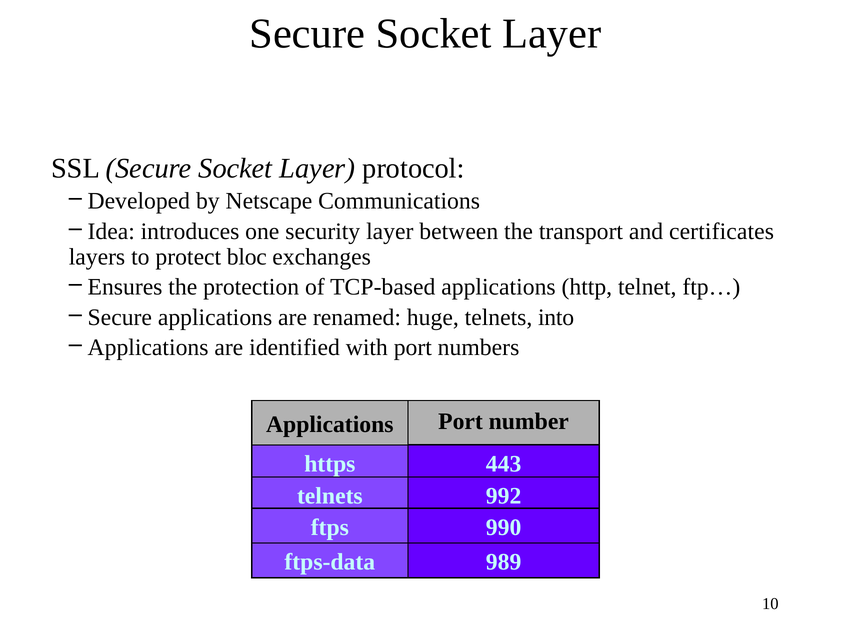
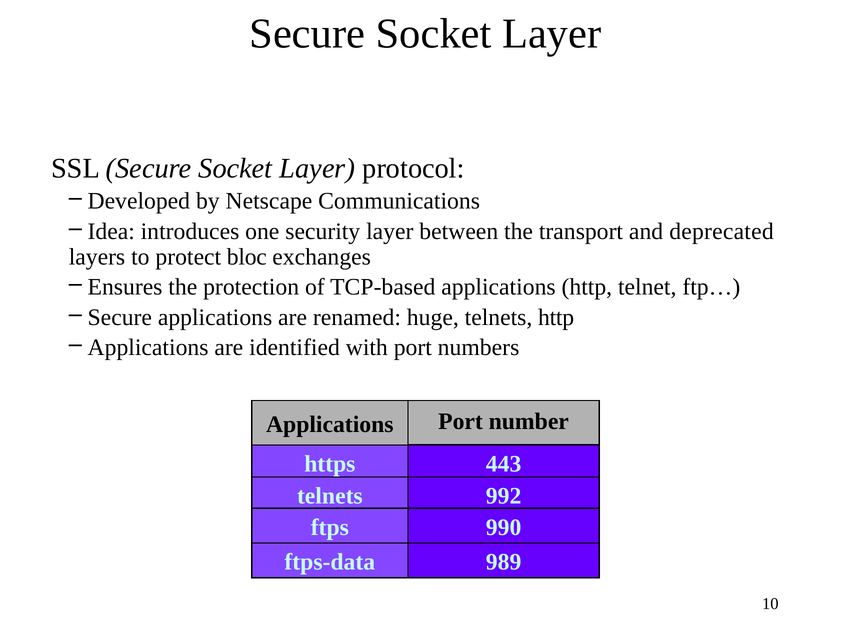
certificates: certificates -> deprecated (721, 231)
telnets into: into -> http (556, 317)
